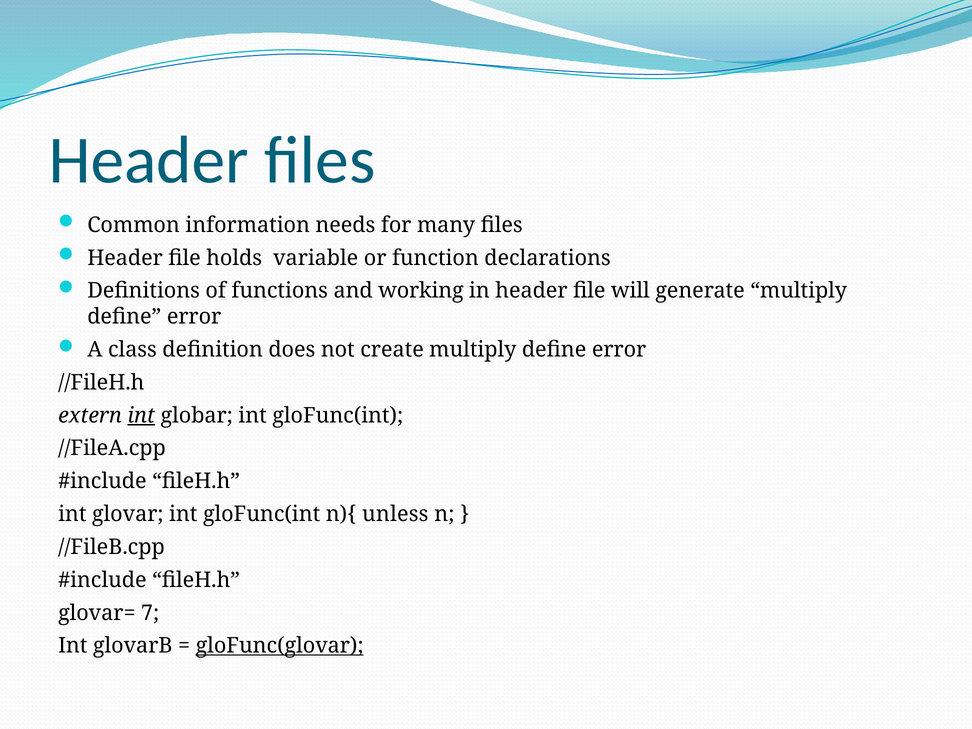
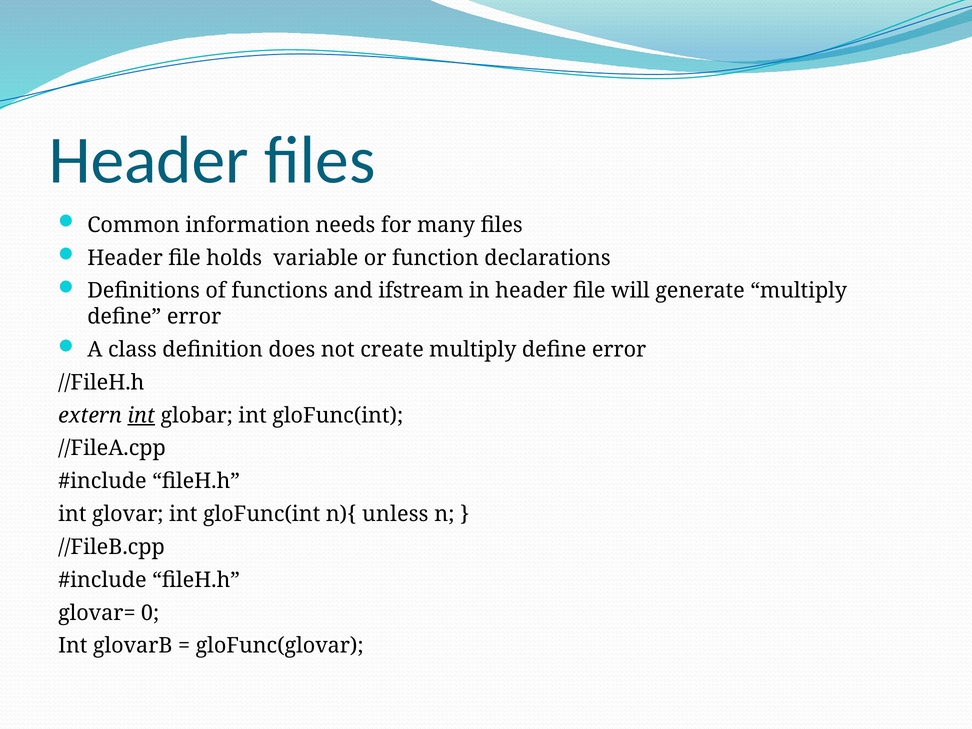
working: working -> ifstream (421, 291)
7: 7 -> 0 (150, 613)
gloFunc(glovar underline: present -> none (280, 646)
